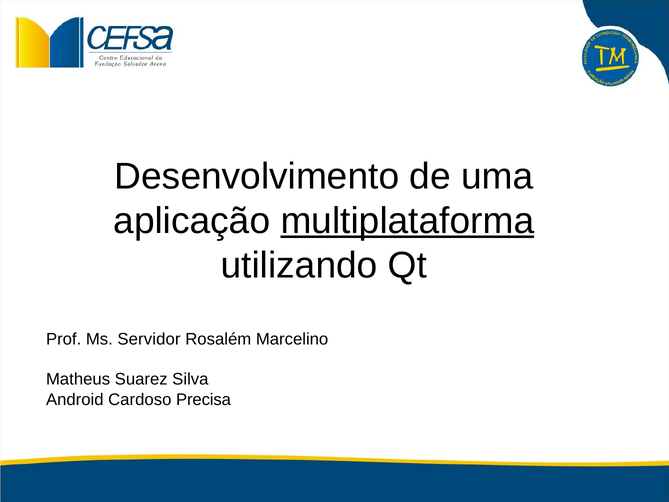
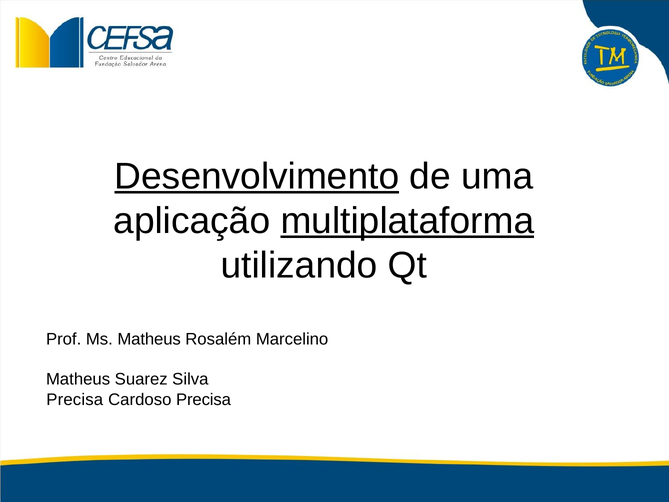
Desenvolvimento underline: none -> present (257, 176)
Ms Servidor: Servidor -> Matheus (149, 339)
Android: Android -> Precisa (75, 399)
